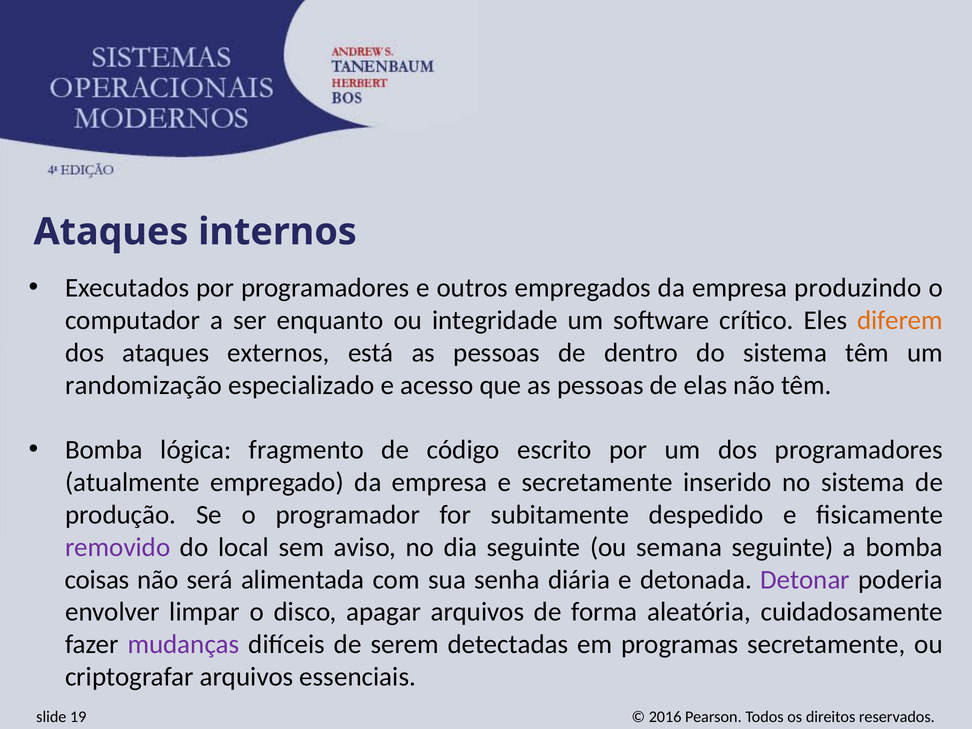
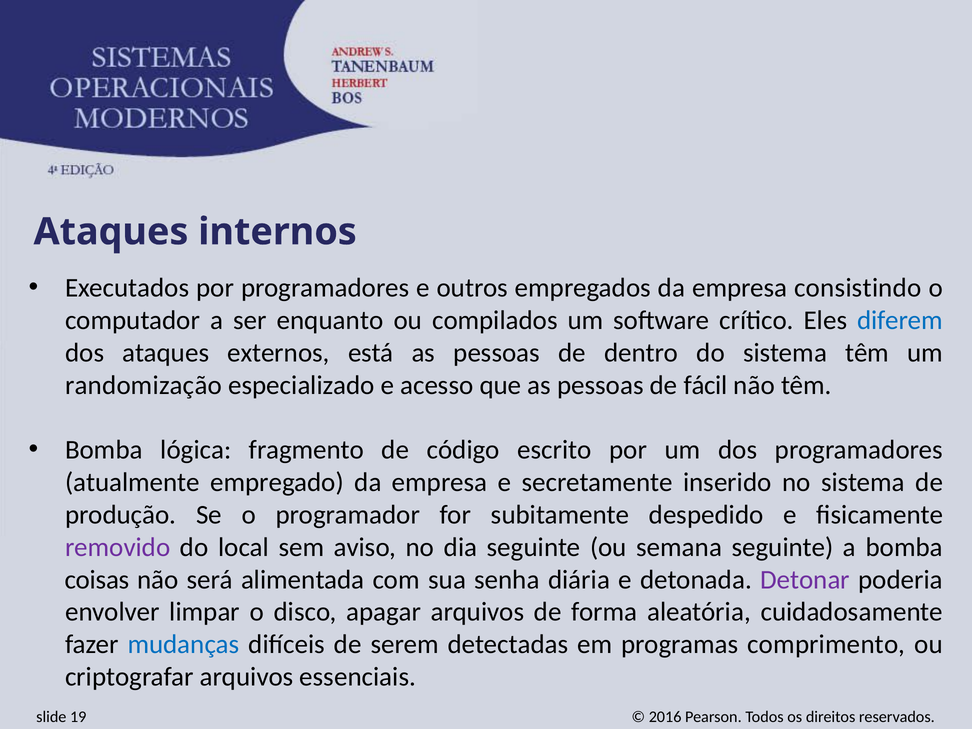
produzindo: produzindo -> consistindo (858, 288)
integridade: integridade -> compilados (495, 320)
diferem colour: orange -> blue (900, 320)
elas: elas -> fácil (706, 385)
mudanças colour: purple -> blue (184, 644)
programas secretamente: secretamente -> comprimento (826, 644)
